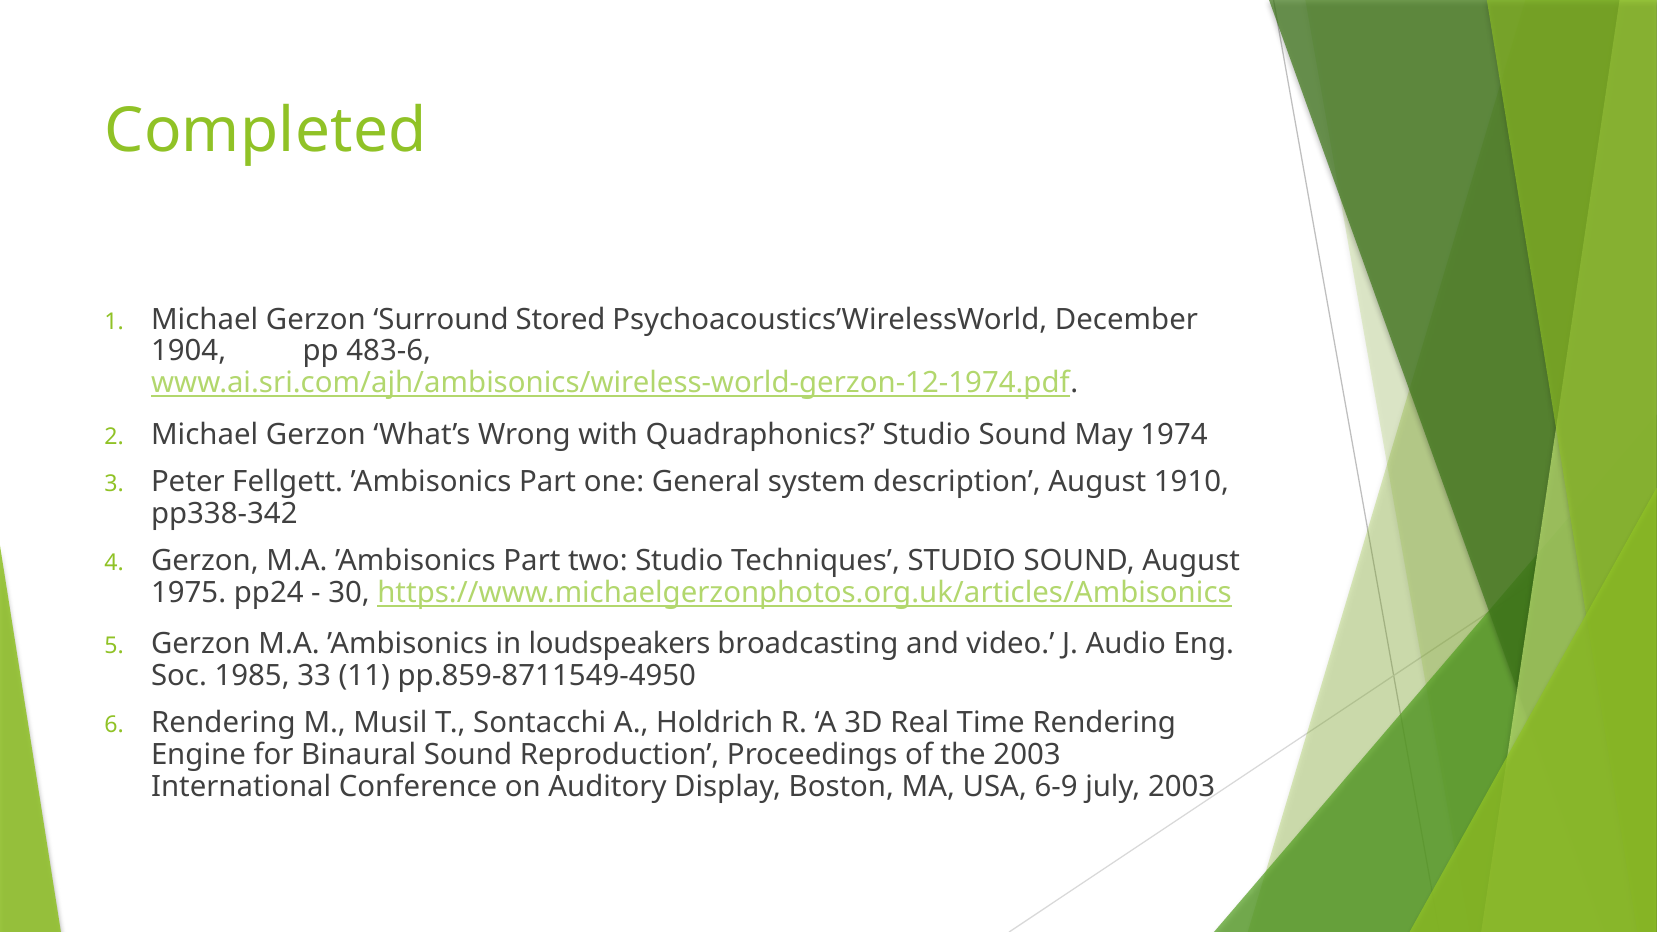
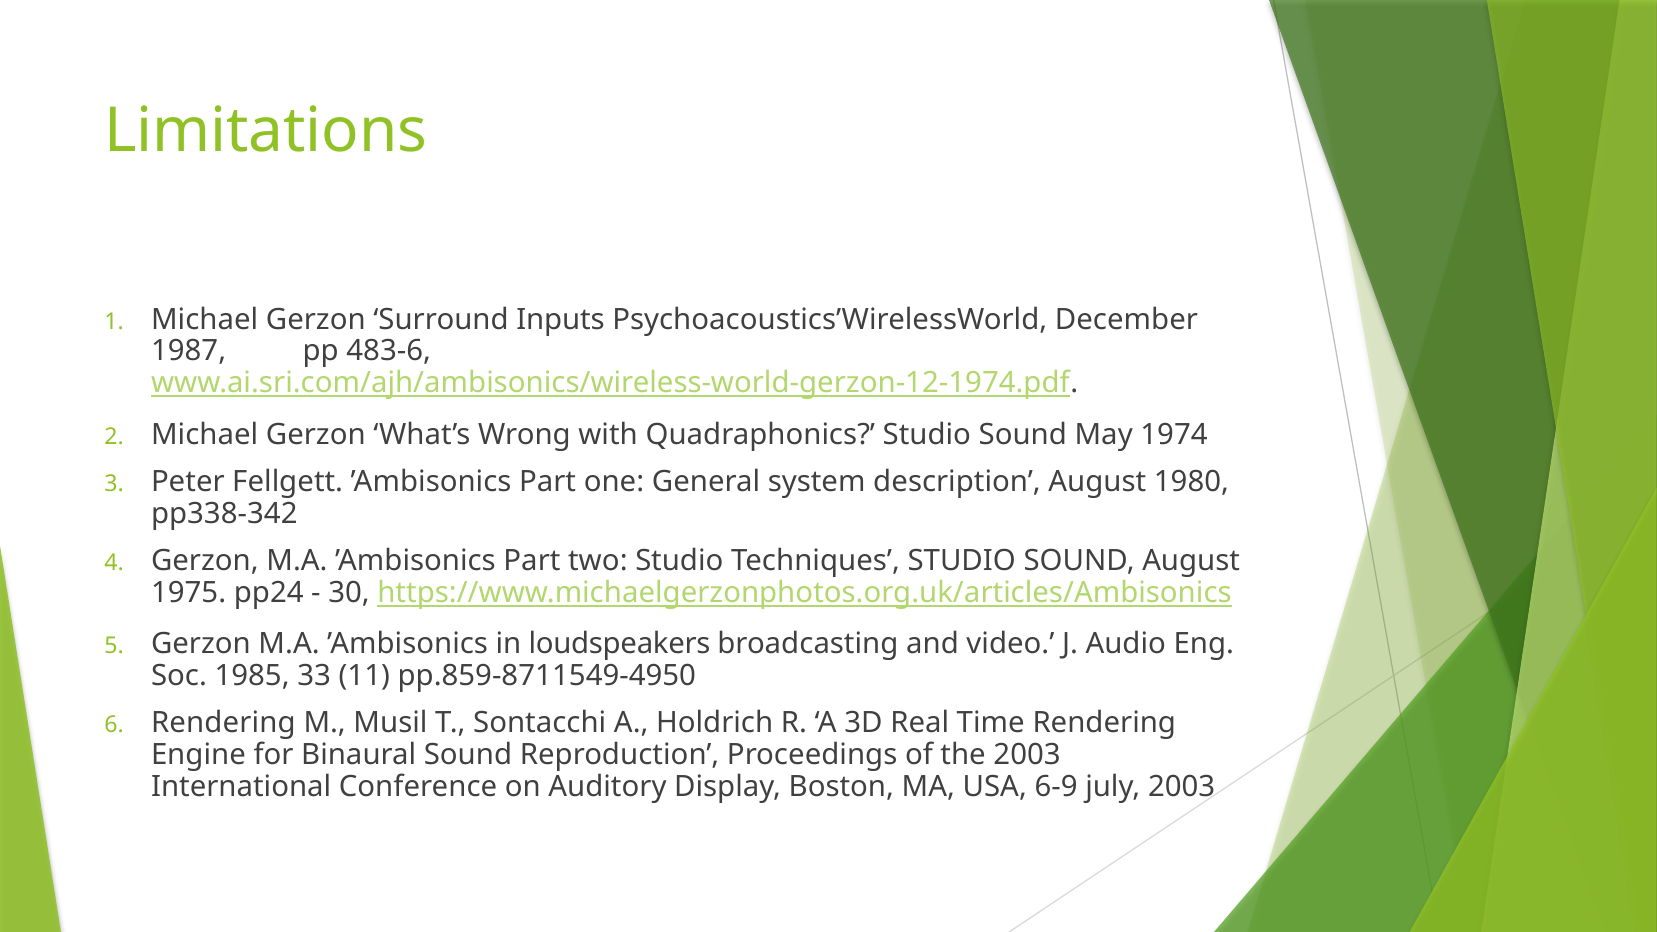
Completed: Completed -> Limitations (266, 131)
Stored: Stored -> Inputs (561, 320)
1904: 1904 -> 1987 (189, 351)
1910: 1910 -> 1980 (1191, 482)
